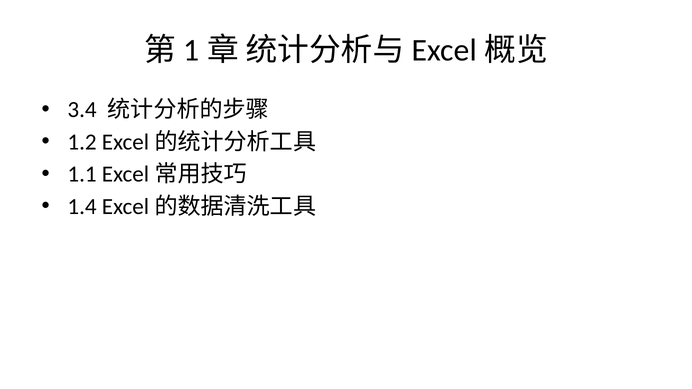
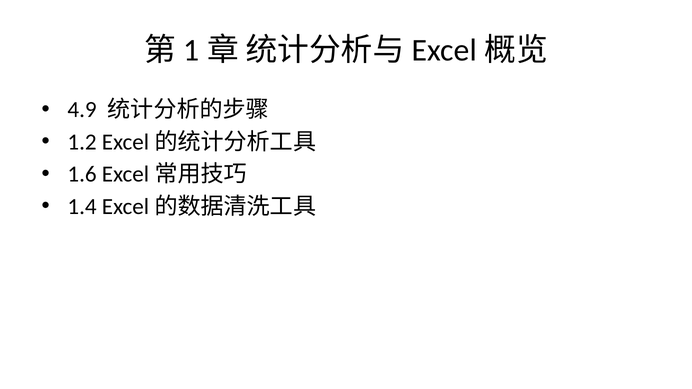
3.4: 3.4 -> 4.9 (82, 110)
1.1: 1.1 -> 1.6 (82, 174)
